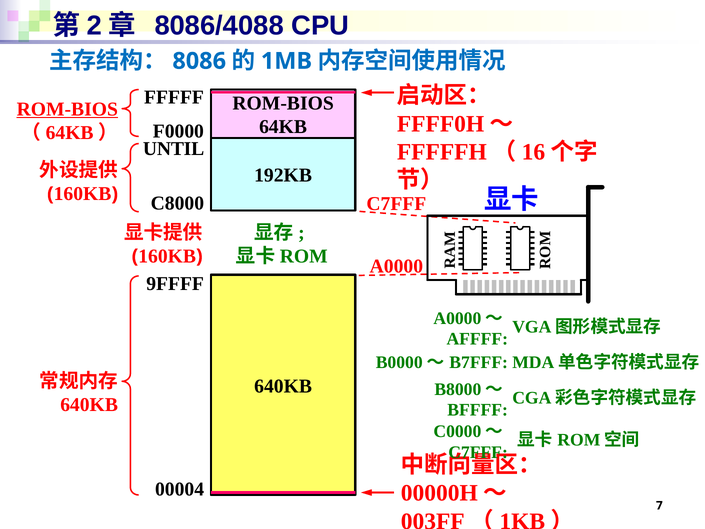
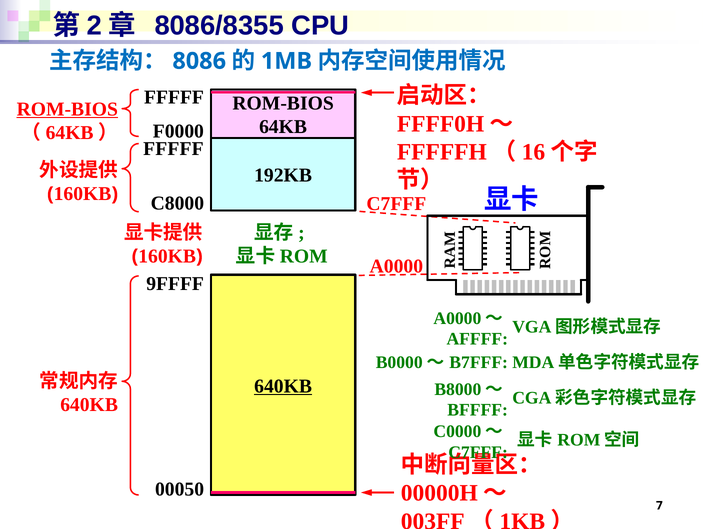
8086/4088: 8086/4088 -> 8086/8355 (219, 26)
UNTIL: UNTIL -> FFFFF (173, 149)
640KB underline: none -> present (283, 386)
00004: 00004 -> 00050 (180, 489)
